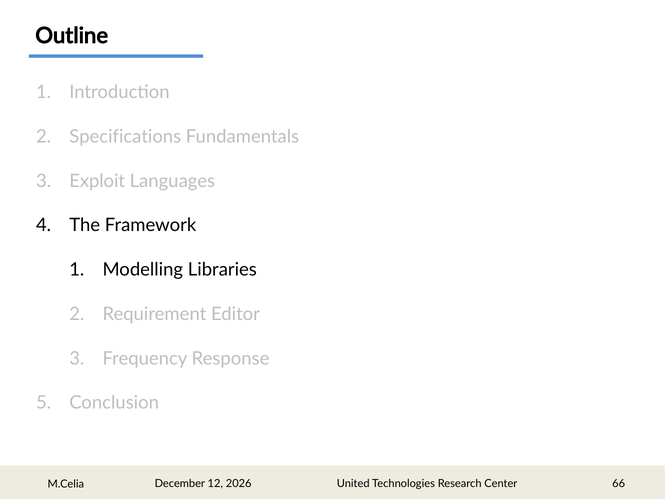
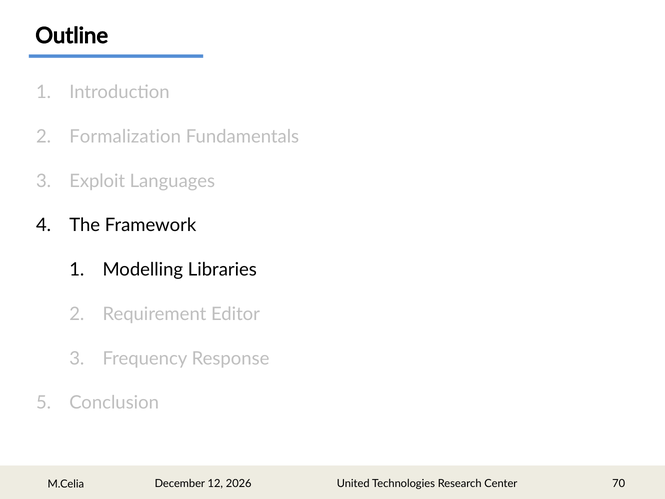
Specifications: Specifications -> Formalization (125, 137)
66: 66 -> 70 (619, 483)
